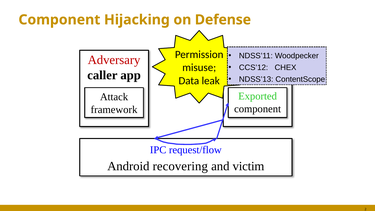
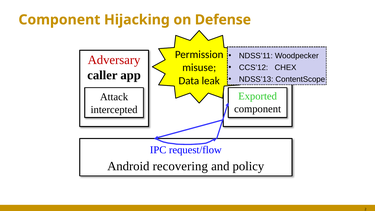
framework: framework -> intercepted (114, 110)
and victim: victim -> policy (248, 166)
